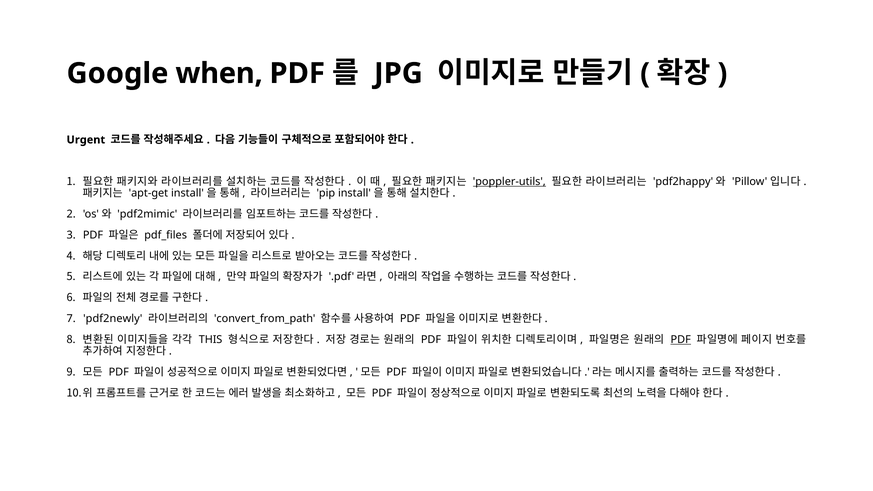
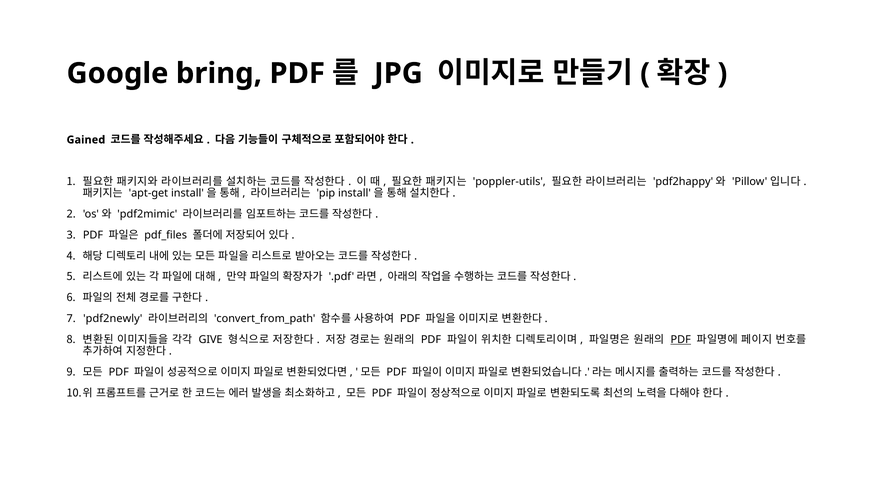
when: when -> bring (219, 73)
Urgent: Urgent -> Gained (86, 140)
poppler-utils underline: present -> none (509, 182)
THIS: THIS -> GIVE (211, 340)
